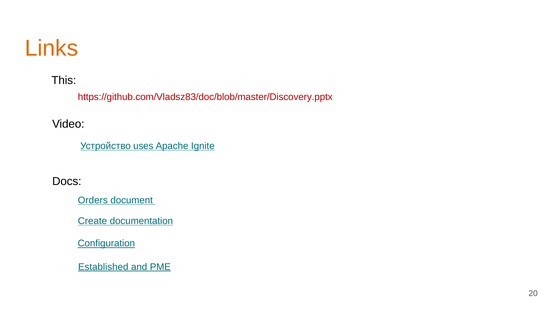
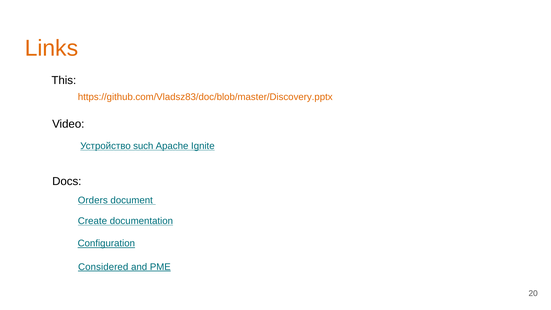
https://github.com/Vladsz83/doc/blob/master/Discovery.pptx colour: red -> orange (205, 97)
uses: uses -> such (143, 146)
Established: Established -> Considered (103, 267)
